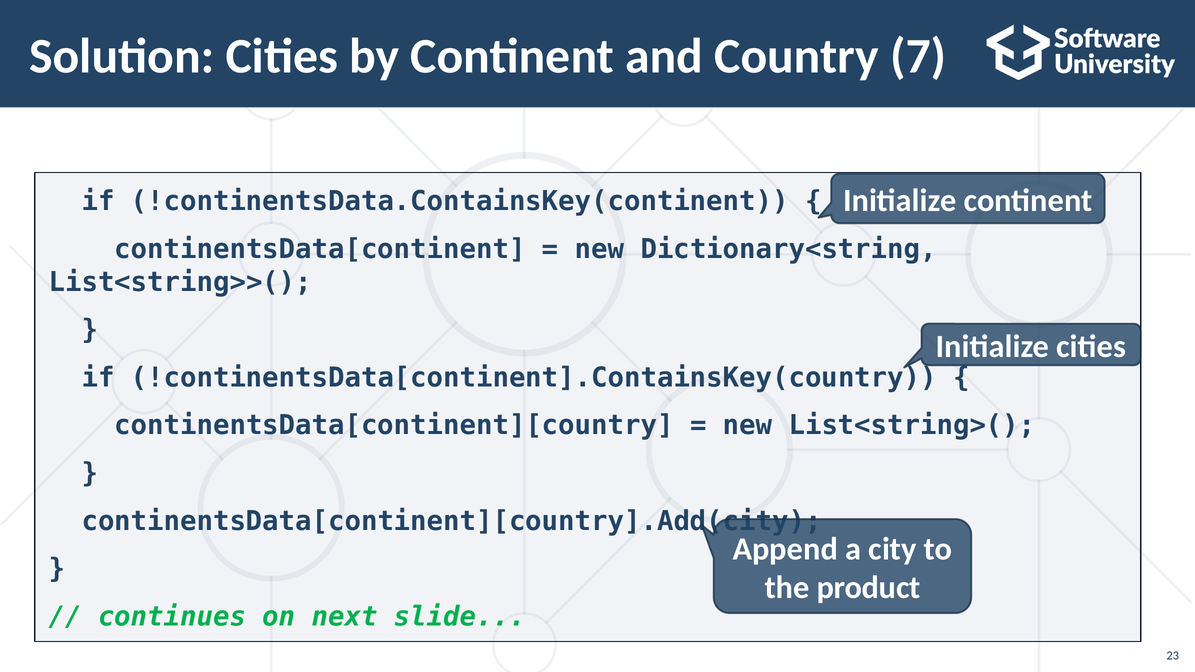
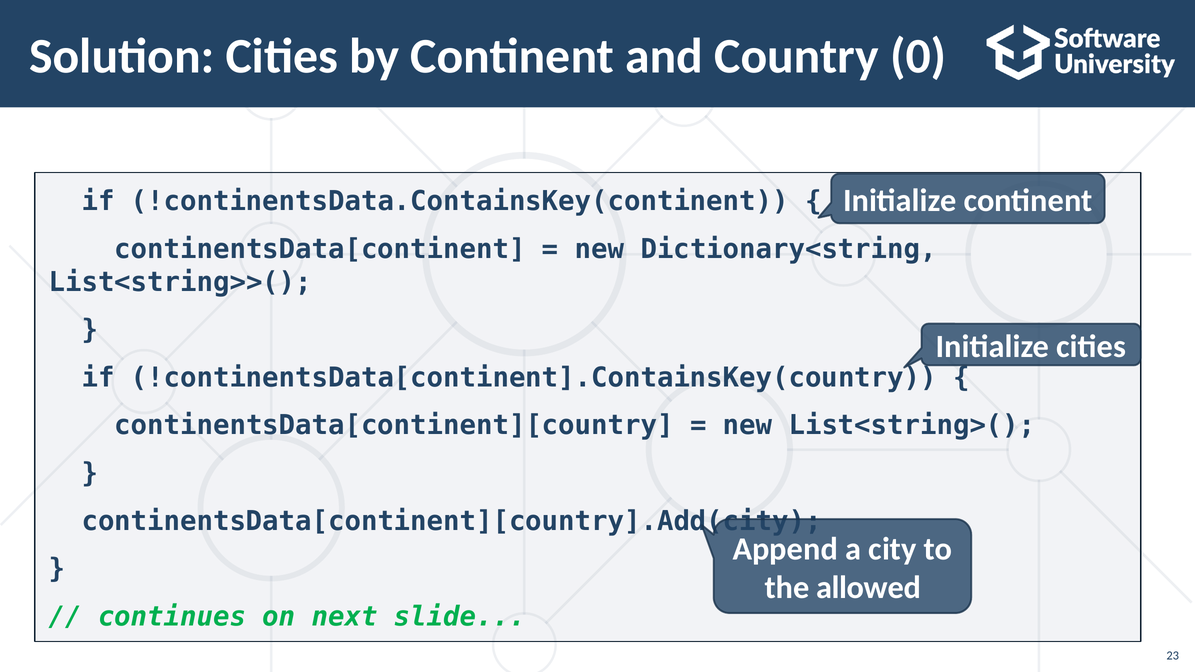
7: 7 -> 0 (918, 57)
product: product -> allowed (869, 588)
